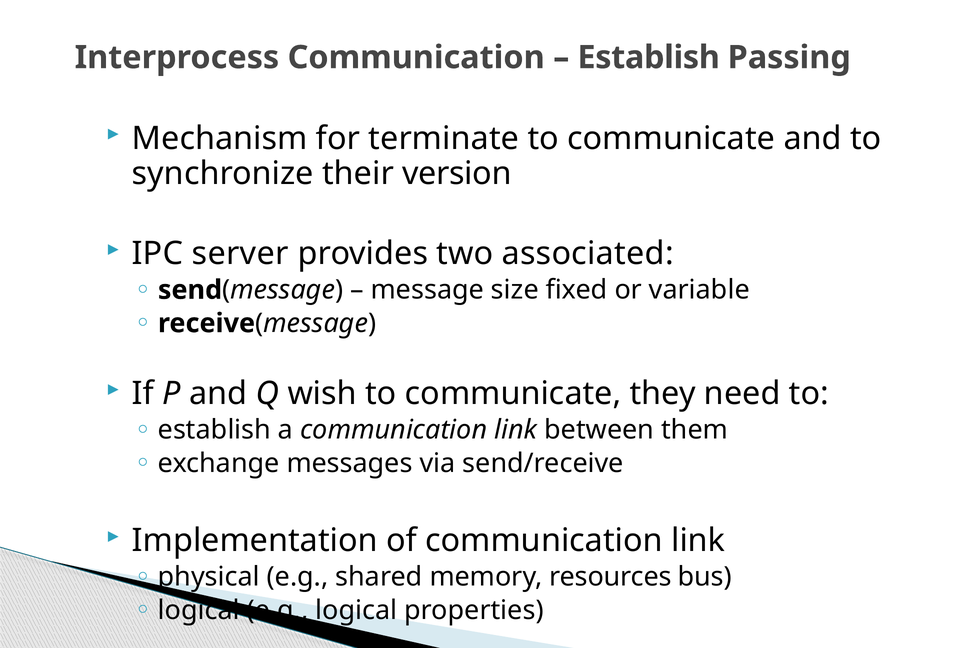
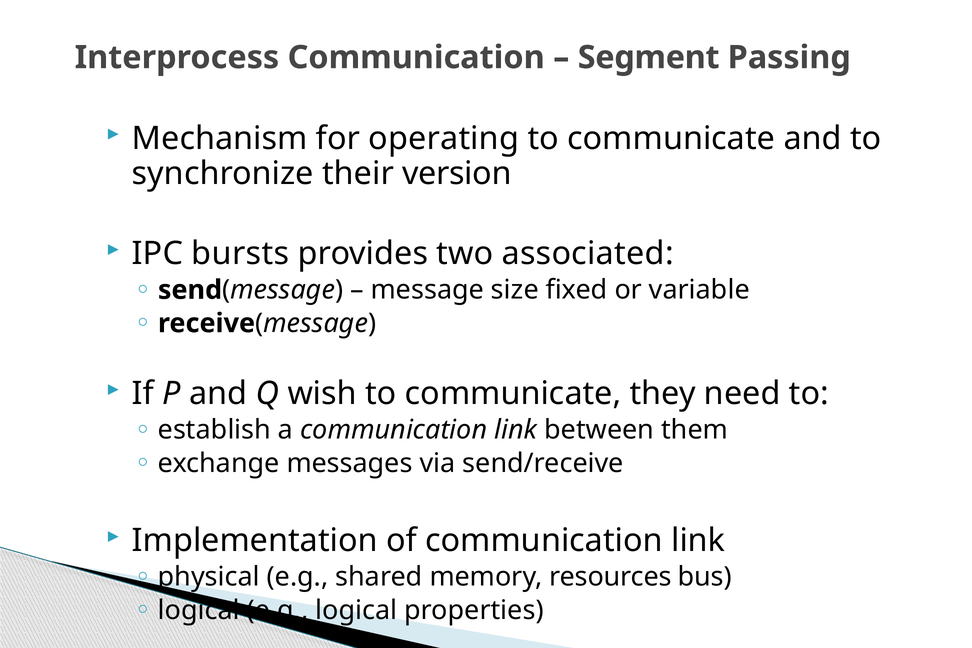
Establish: Establish -> Segment (649, 57)
terminate: terminate -> operating (444, 138)
server: server -> bursts (240, 254)
